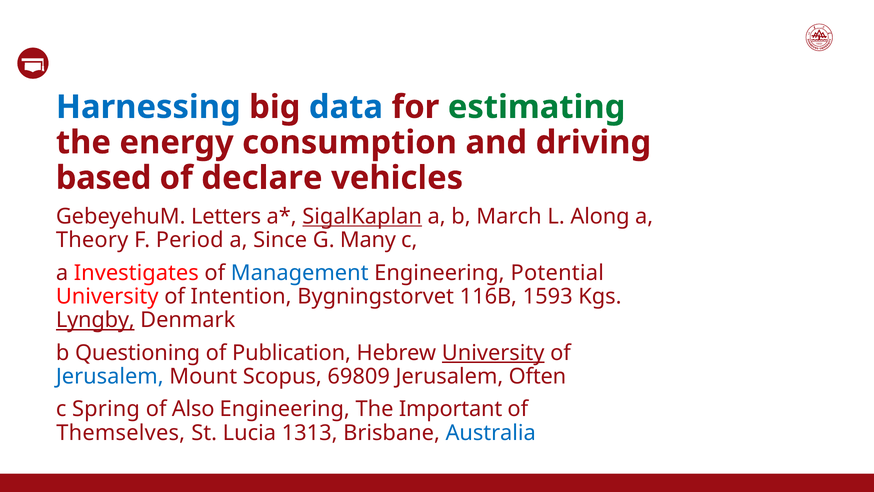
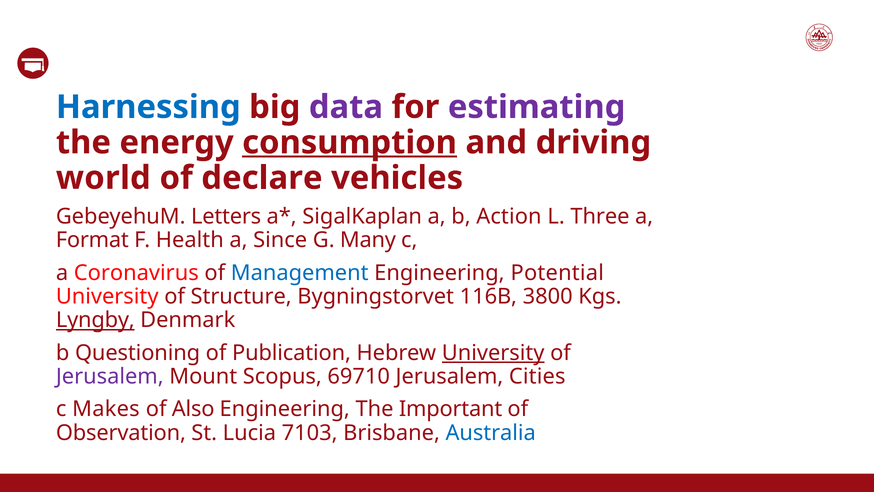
data colour: blue -> purple (346, 107)
estimating colour: green -> purple (537, 107)
consumption underline: none -> present (350, 142)
based: based -> world (103, 178)
SigalKaplan underline: present -> none (362, 217)
March: March -> Action (509, 217)
Along: Along -> Three (600, 217)
Theory: Theory -> Format (92, 240)
Period: Period -> Health (190, 240)
Investigates: Investigates -> Coronavirus (136, 273)
Intention: Intention -> Structure (241, 296)
1593: 1593 -> 3800 (548, 296)
Jerusalem colour: blue -> purple (110, 376)
69809: 69809 -> 69710 (359, 376)
Often: Often -> Cities (537, 376)
Spring: Spring -> Makes (106, 409)
Themselves: Themselves -> Observation (121, 433)
1313: 1313 -> 7103 (310, 433)
